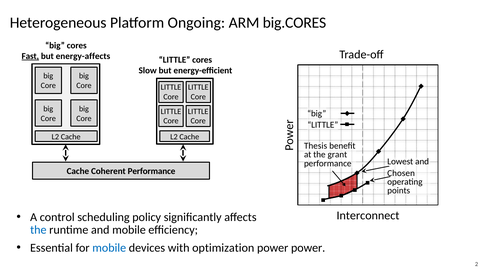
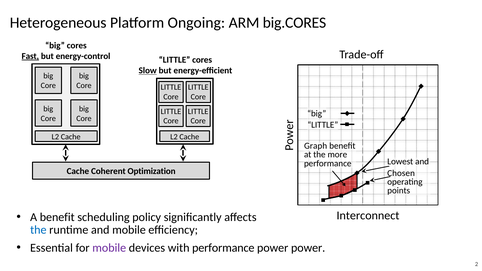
energy-affects: energy-affects -> energy-control (83, 56)
Slow underline: none -> present (148, 71)
Thesis: Thesis -> Graph (316, 146)
grant: grant -> more (337, 155)
Coherent Performance: Performance -> Optimization (152, 171)
A control: control -> benefit (57, 217)
mobile colour: blue -> purple (109, 248)
with optimization: optimization -> performance (223, 248)
